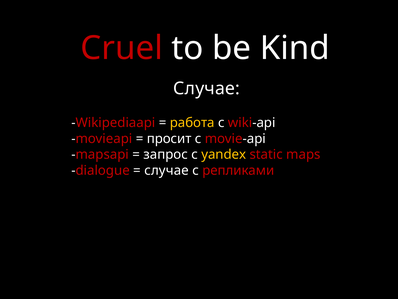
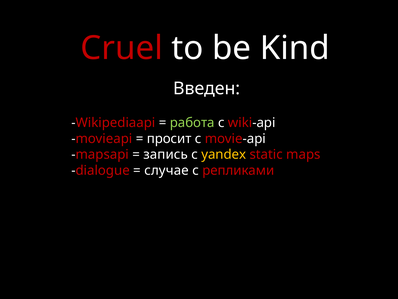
Случае: Случае -> Введен (207, 88)
работа colour: yellow -> light green (192, 122)
запрос: запрос -> запись (166, 154)
